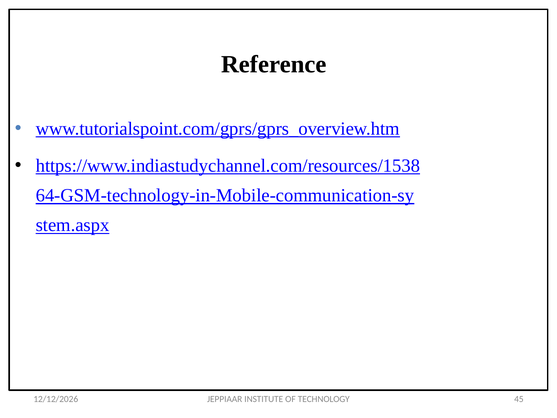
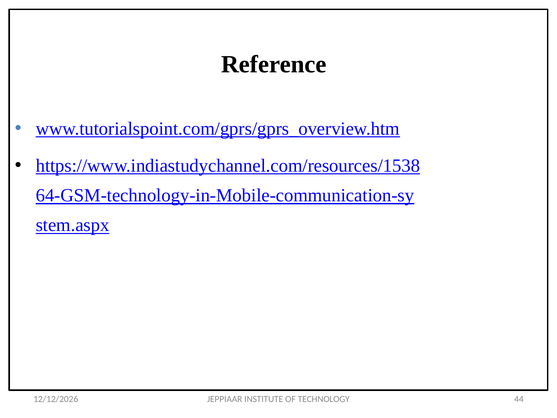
45: 45 -> 44 (519, 399)
